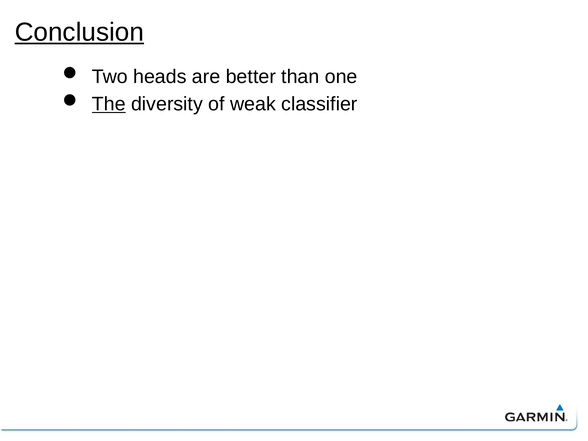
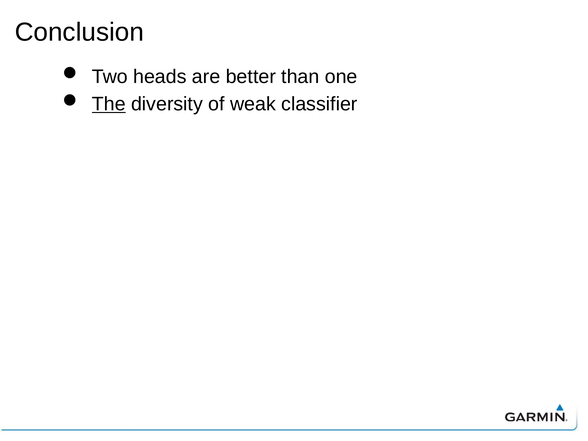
Conclusion underline: present -> none (79, 32)
